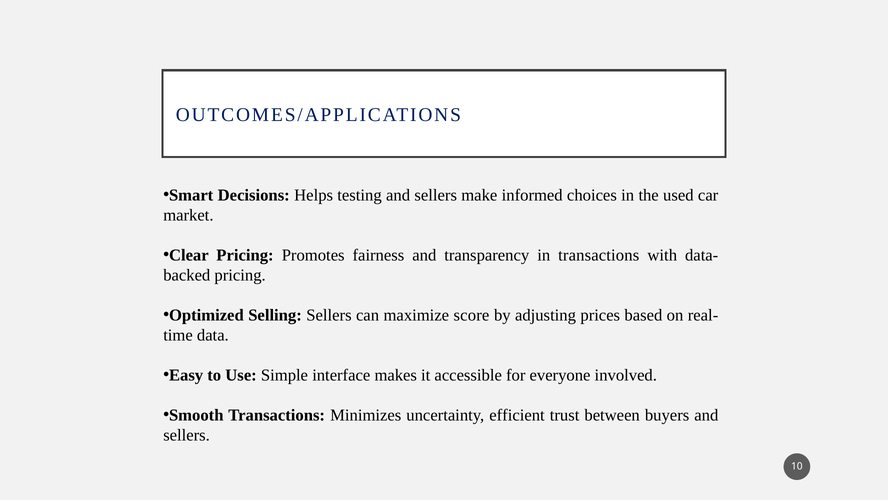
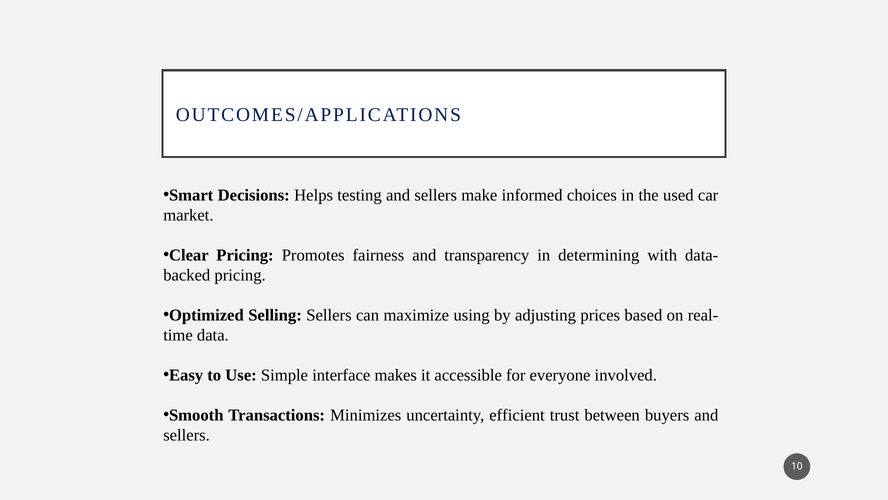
in transactions: transactions -> determining (599, 255)
score: score -> using (472, 315)
